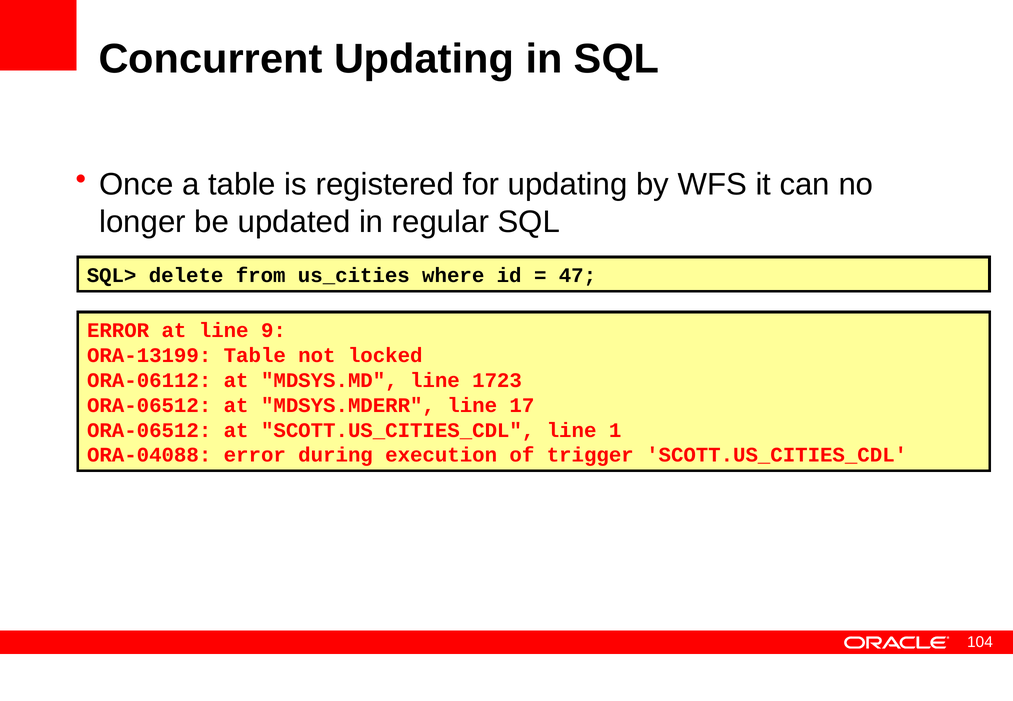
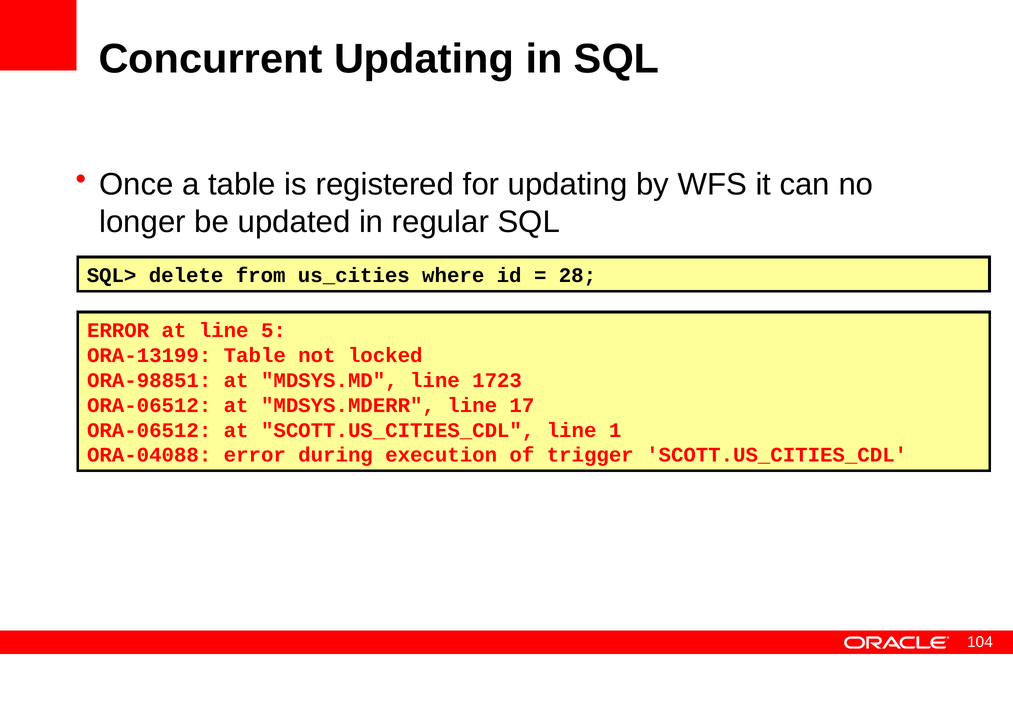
47: 47 -> 28 (577, 276)
9: 9 -> 5 (273, 331)
ORA-06112: ORA-06112 -> ORA-98851 (149, 381)
